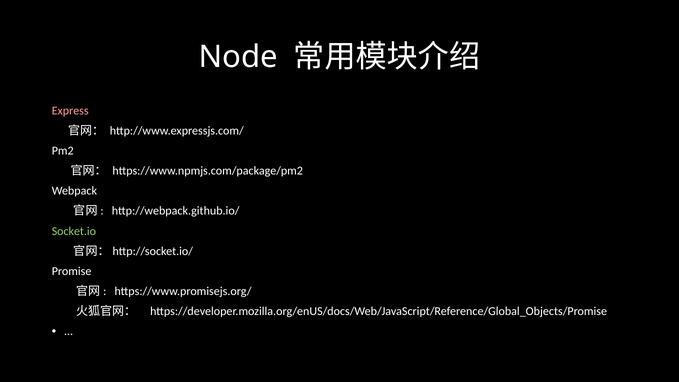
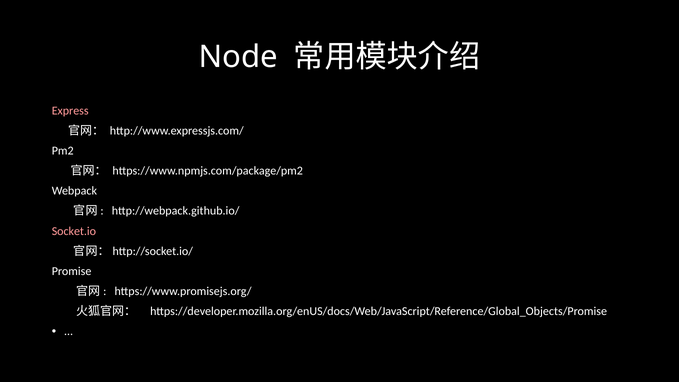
Socket.io colour: light green -> pink (74, 231)
